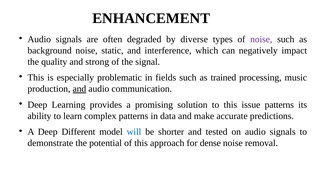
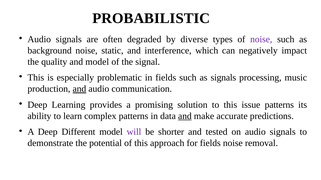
ENHANCEMENT: ENHANCEMENT -> PROBABILISTIC (151, 18)
and strong: strong -> model (97, 62)
as trained: trained -> signals (223, 78)
and underline: none -> present (185, 116)
will colour: blue -> purple (134, 132)
for dense: dense -> fields (210, 144)
